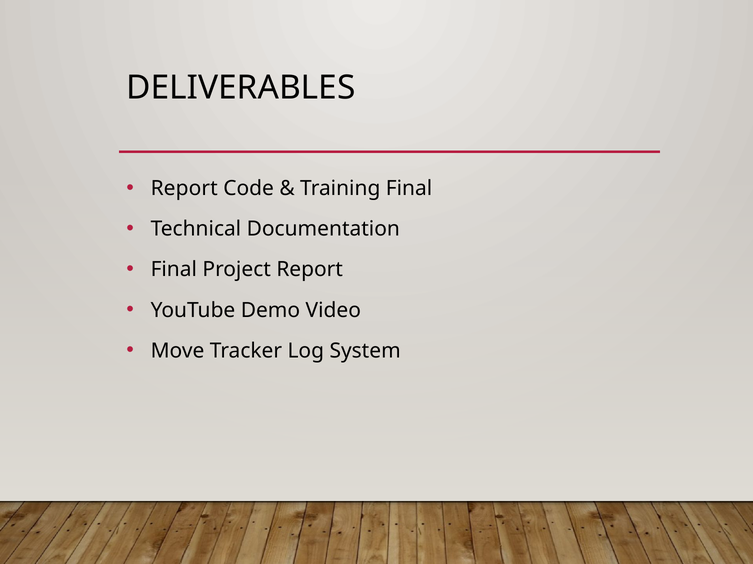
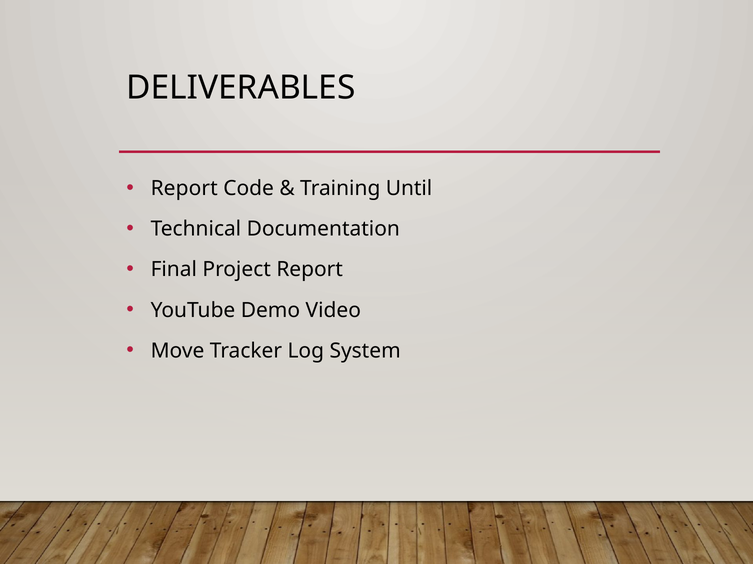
Training Final: Final -> Until (409, 189)
